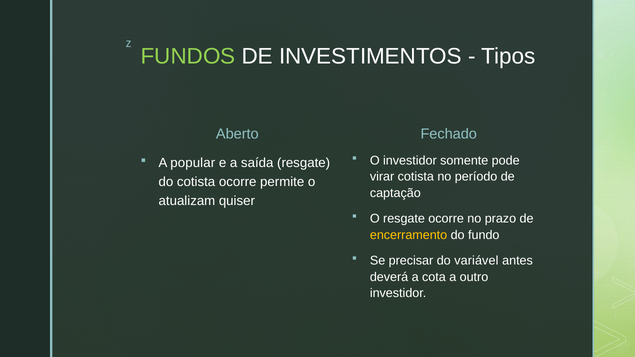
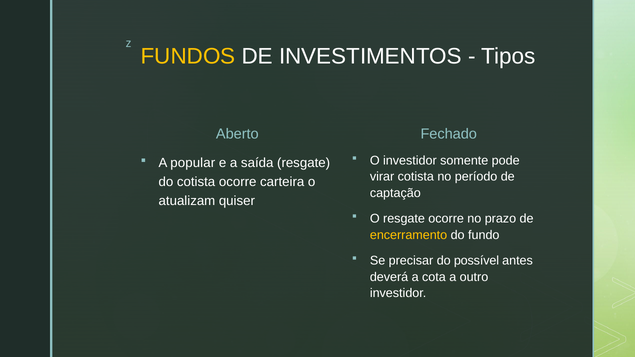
FUNDOS colour: light green -> yellow (188, 56)
permite: permite -> carteira (282, 182)
variável: variável -> possível (476, 261)
